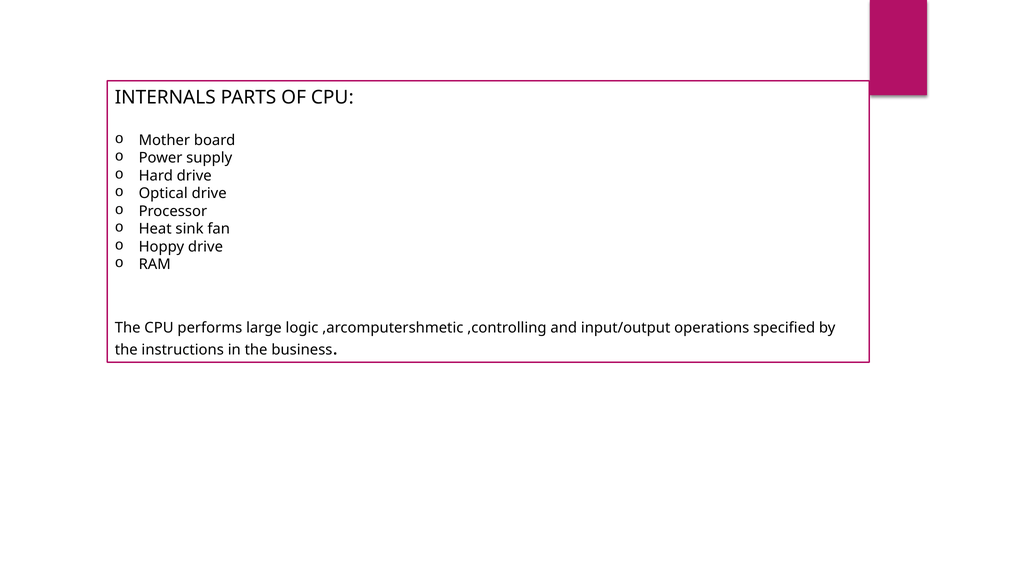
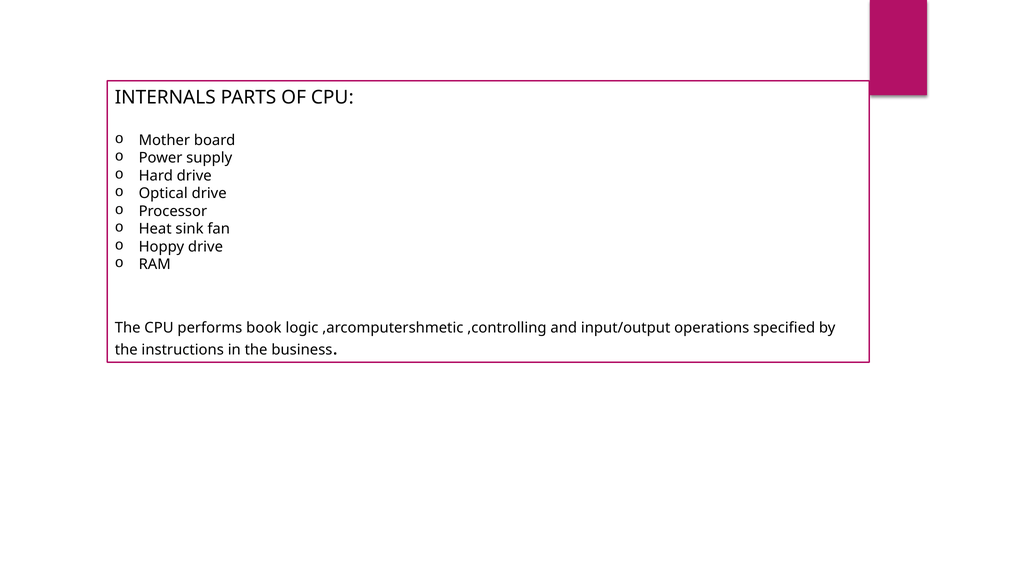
large: large -> book (264, 328)
